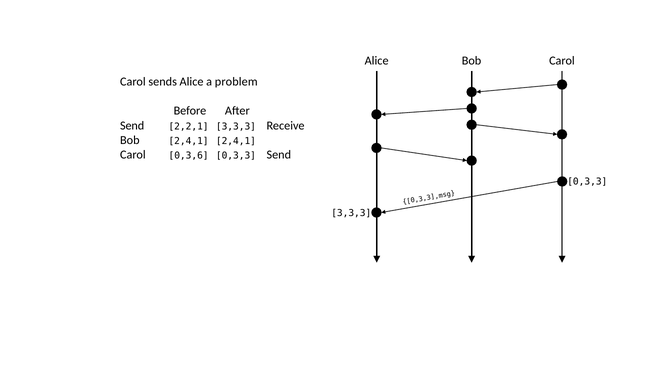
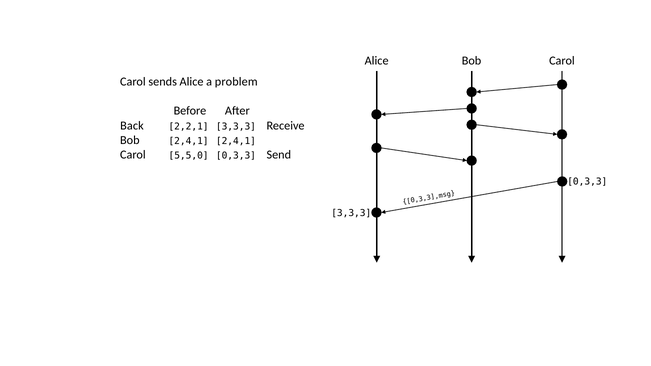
Send: Send -> Back (132, 126)
0,3,6: 0,3,6 -> 5,5,0 (189, 156)
